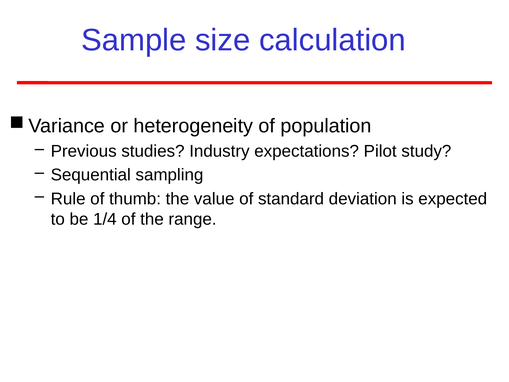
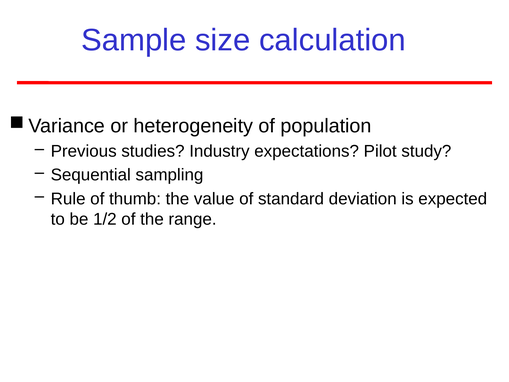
1/4: 1/4 -> 1/2 (105, 219)
